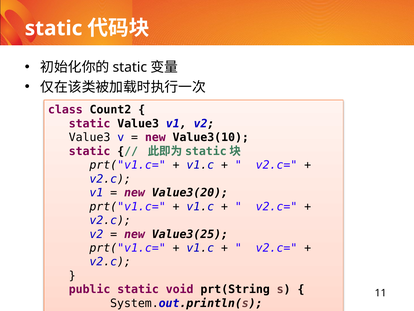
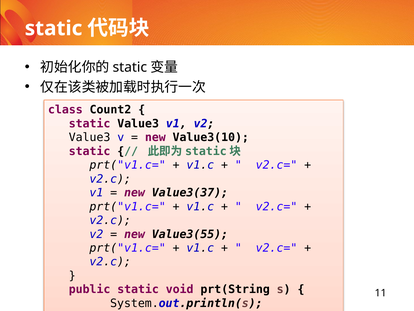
Value3(20: Value3(20 -> Value3(37 (190, 192)
Value3(25: Value3(25 -> Value3(55 (190, 234)
